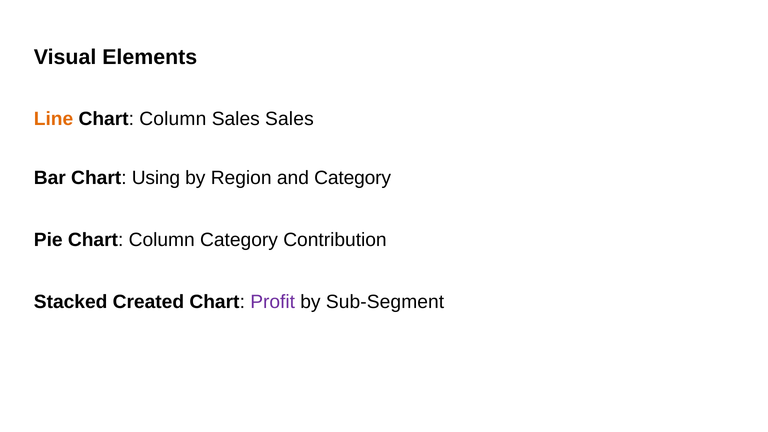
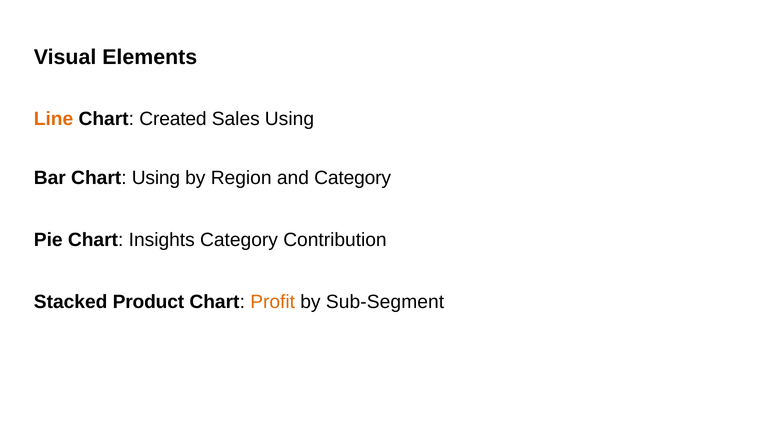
Column: Column -> Created (173, 119)
Sales Sales: Sales -> Using (289, 119)
Pie Chart Column: Column -> Insights (162, 240)
Created: Created -> Product (148, 302)
Profit colour: purple -> orange (273, 302)
